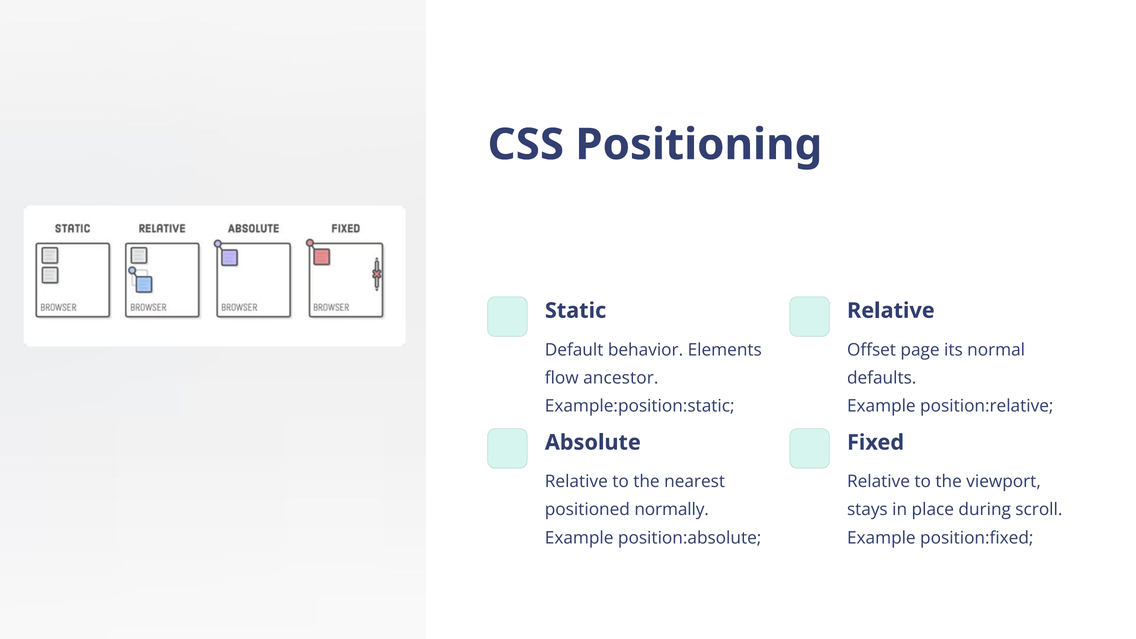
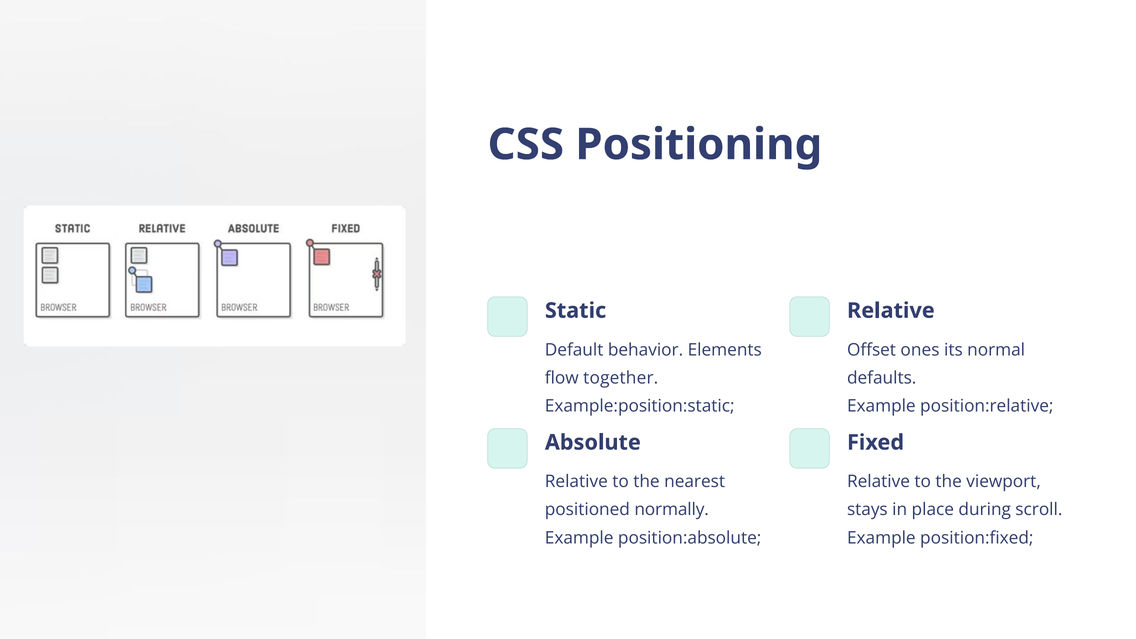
page: page -> ones (920, 350)
ancestor: ancestor -> together (621, 378)
